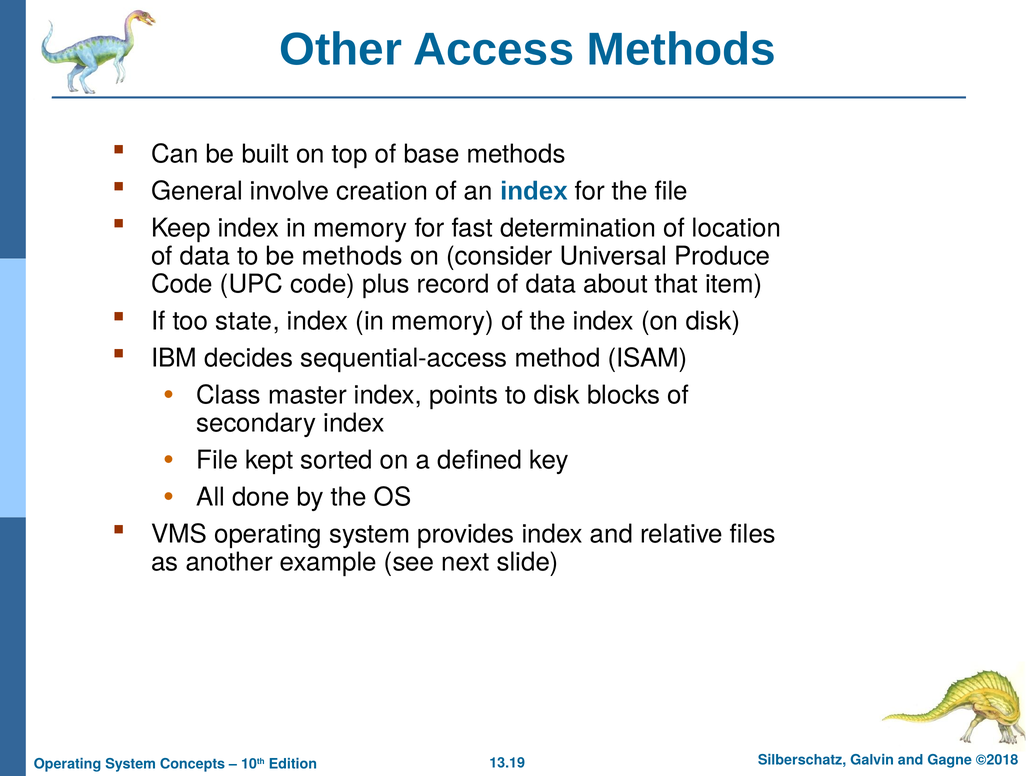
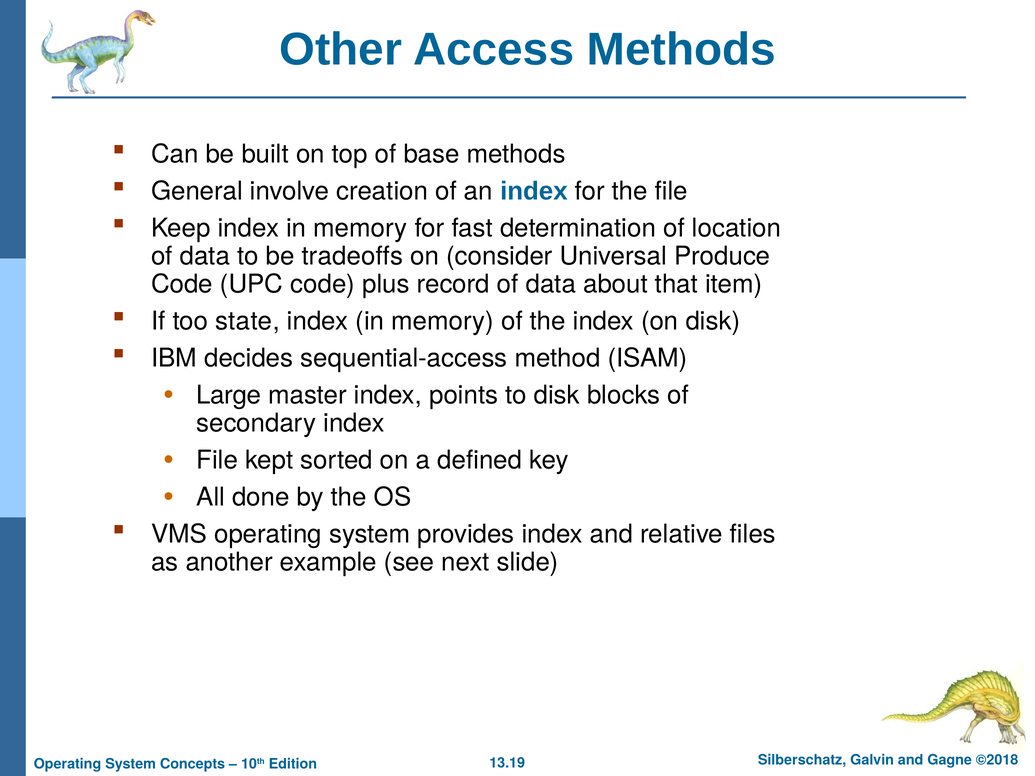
be methods: methods -> tradeoffs (352, 256)
Class: Class -> Large (229, 395)
